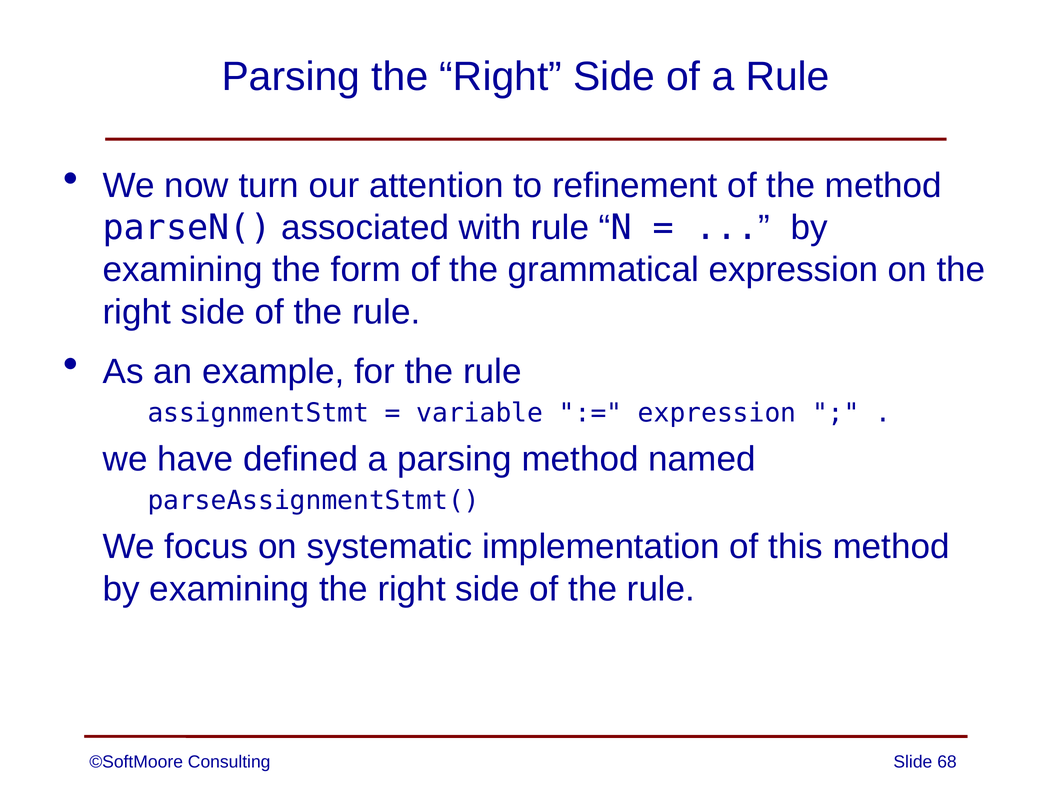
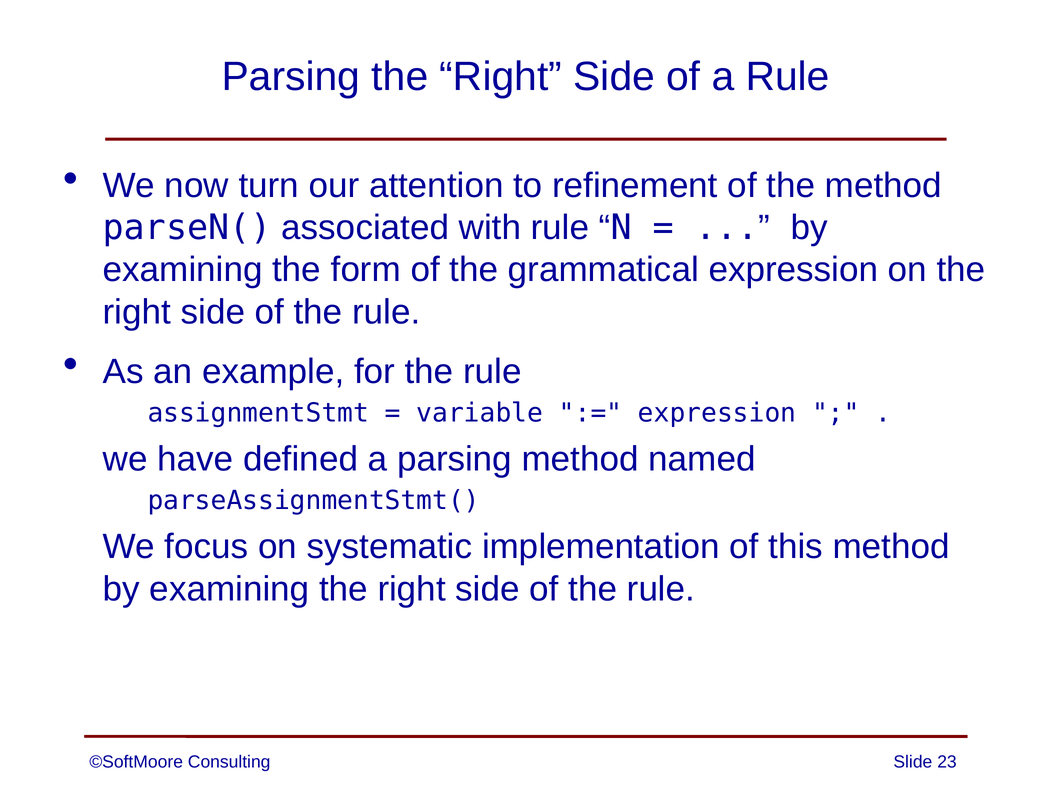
68: 68 -> 23 (947, 762)
